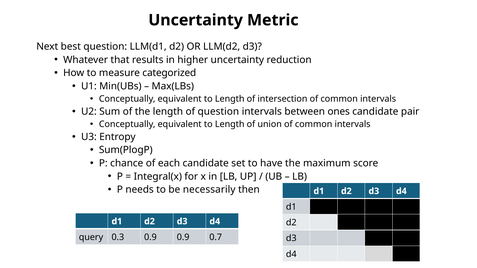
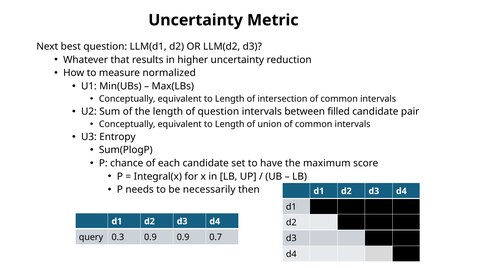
categorized: categorized -> normalized (169, 73)
ones: ones -> filled (339, 112)
